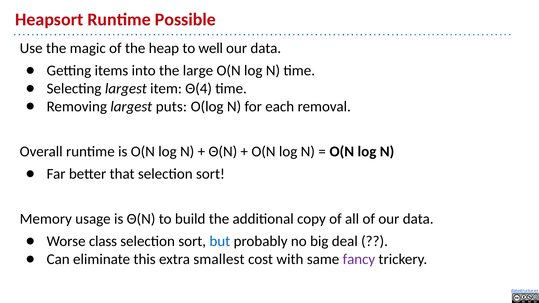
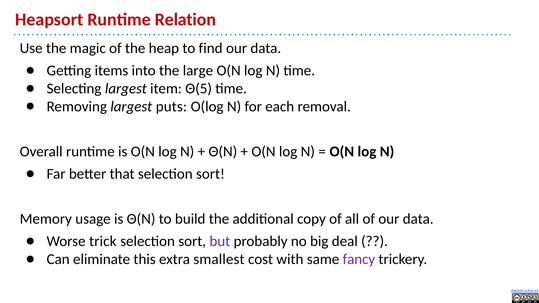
Possible: Possible -> Relation (185, 20)
well: well -> find (211, 48)
Θ(4: Θ(4 -> Θ(5 (199, 89)
class: class -> trick (103, 241)
but colour: blue -> purple (220, 241)
